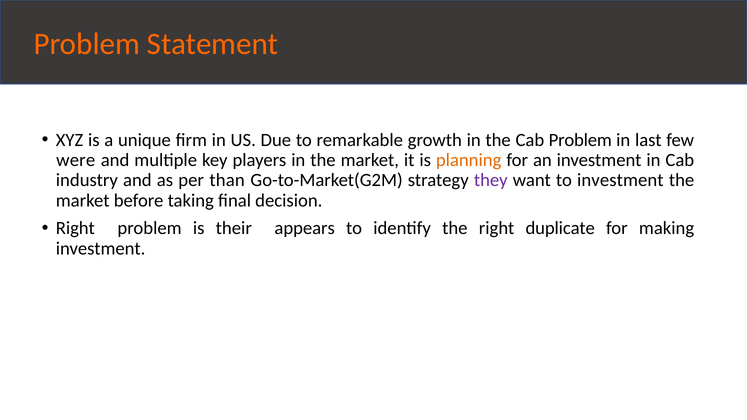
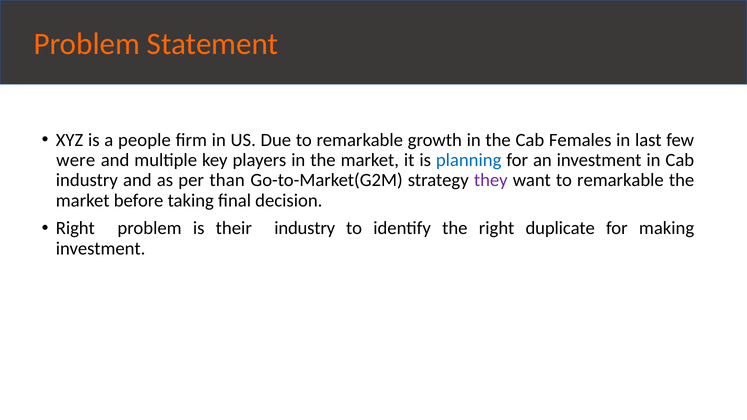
unique: unique -> people (144, 140)
Cab Problem: Problem -> Females (580, 140)
planning colour: orange -> blue (469, 160)
want to investment: investment -> remarkable (620, 180)
their appears: appears -> industry (305, 228)
